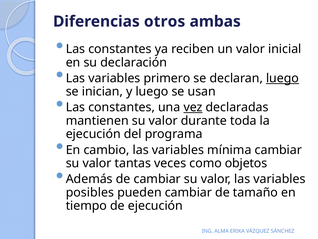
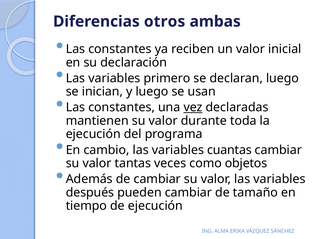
luego underline: present -> none (283, 78)
mínima: mínima -> cuantas (229, 150)
posibles: posibles -> después (90, 192)
